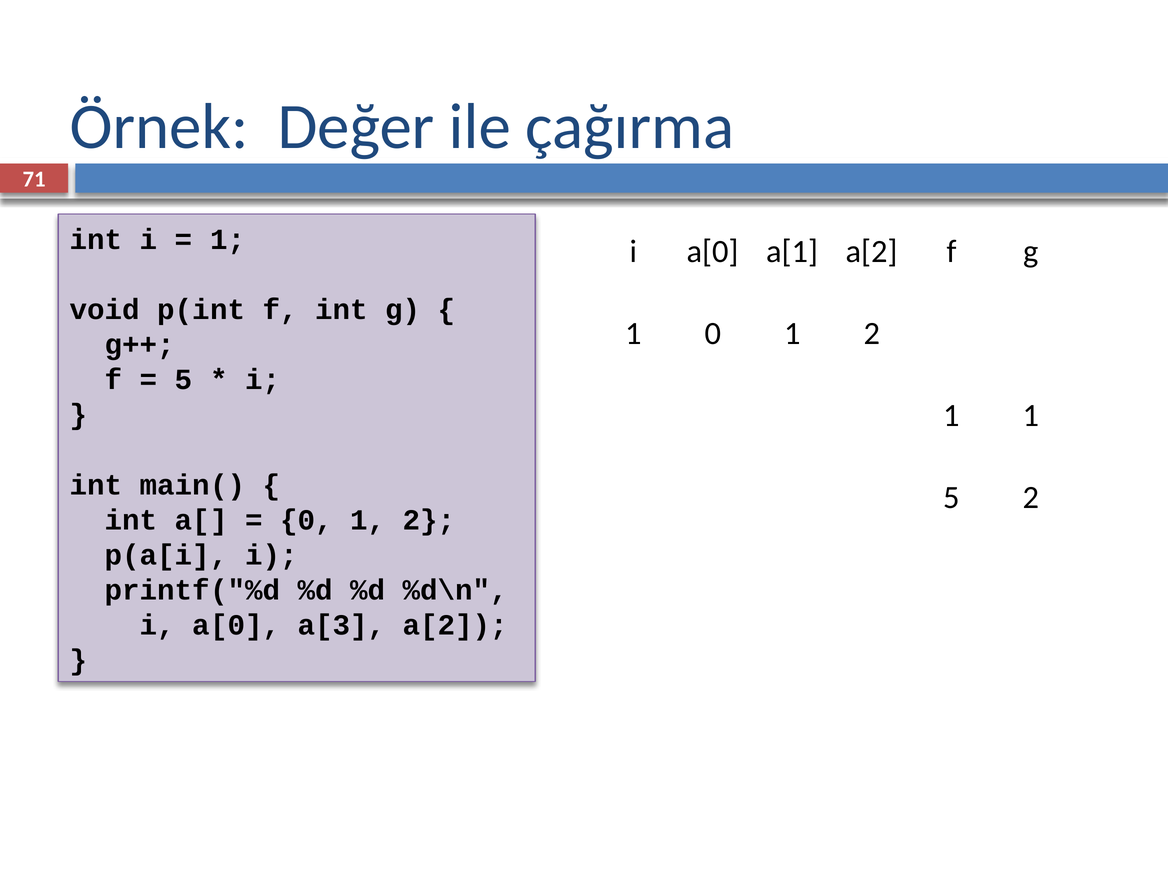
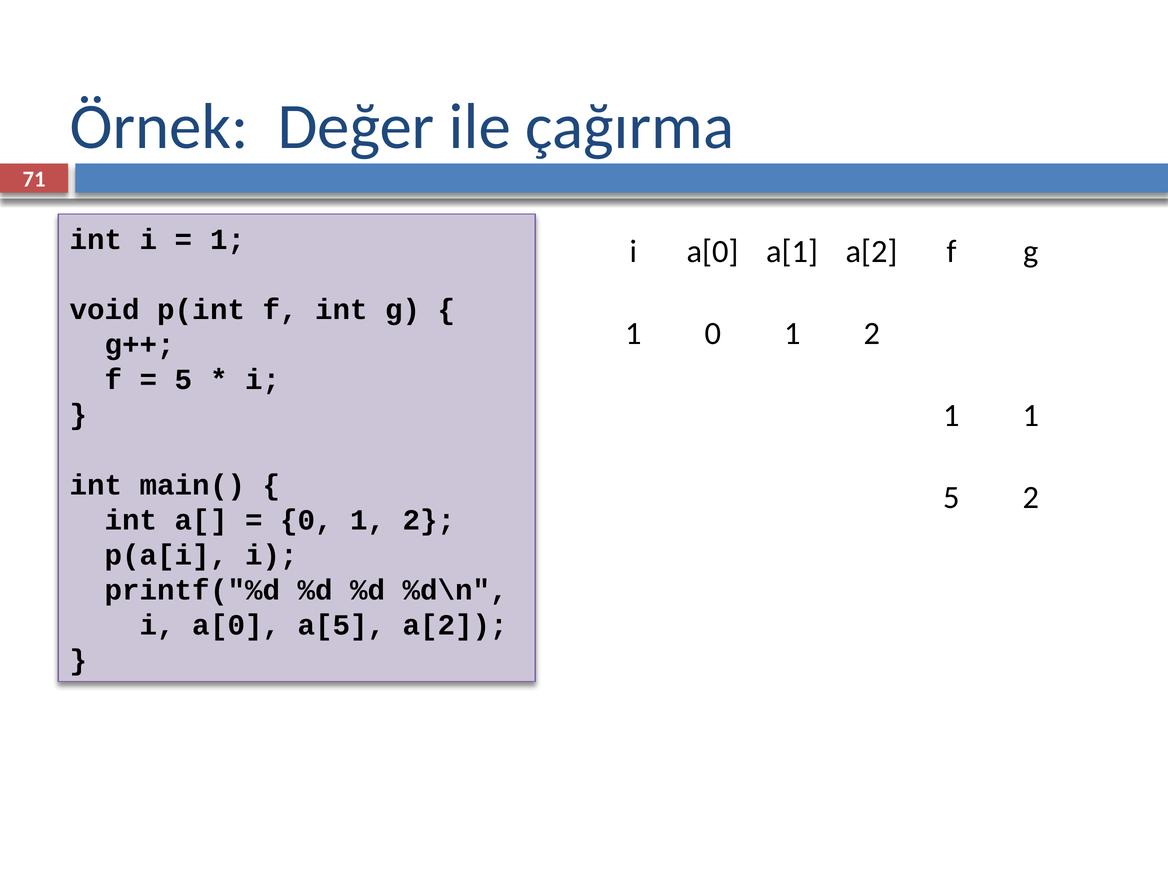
a[3: a[3 -> a[5 (341, 625)
